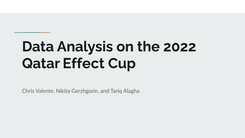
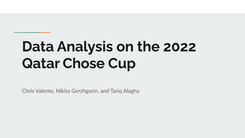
Effect: Effect -> Chose (84, 63)
